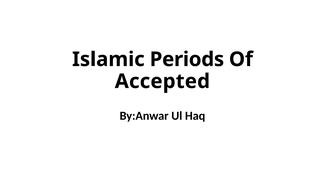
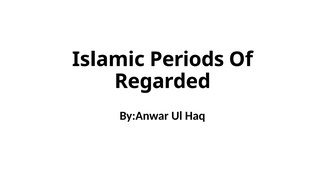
Accepted: Accepted -> Regarded (163, 81)
